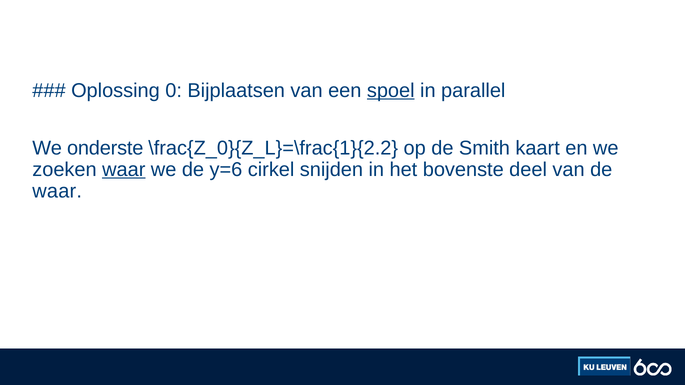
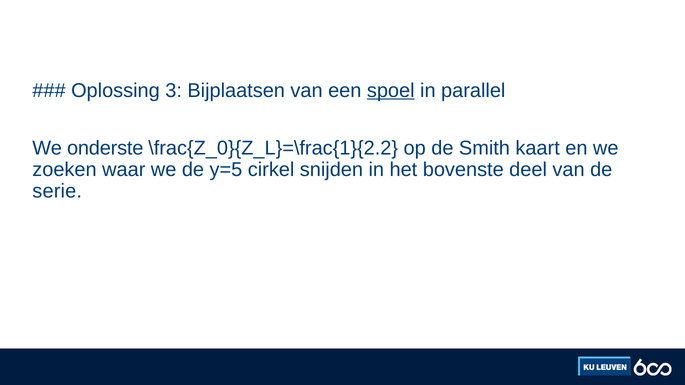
0: 0 -> 3 (174, 91)
waar underline: present -> none (124, 170)
y=6: y=6 -> y=5 (226, 170)
waar: waar -> serie (57, 191)
